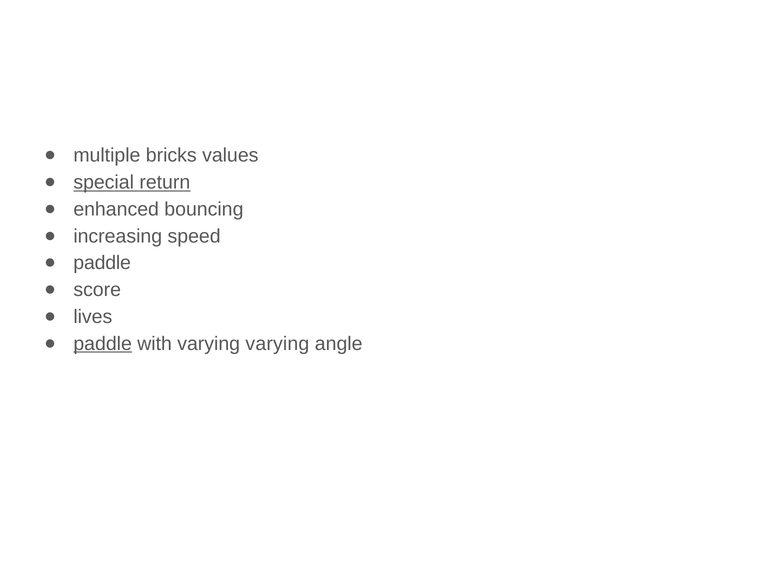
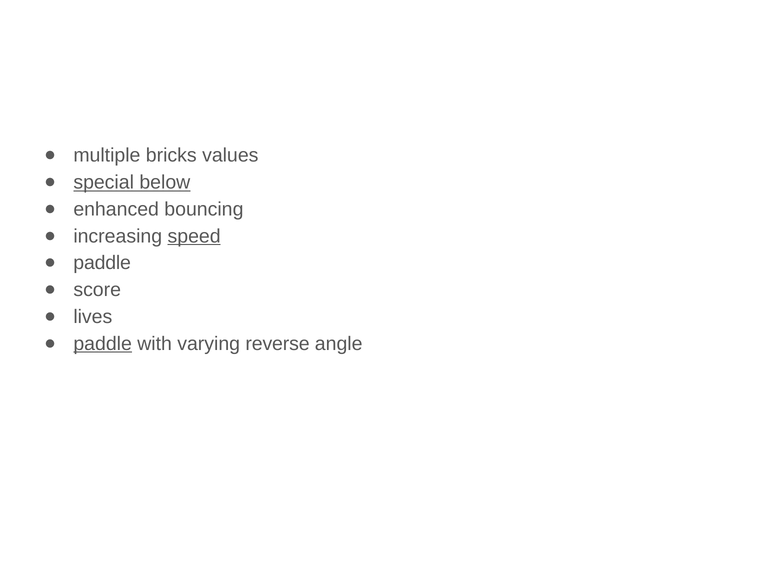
return: return -> below (165, 182)
speed underline: none -> present (194, 236)
varying varying: varying -> reverse (278, 344)
